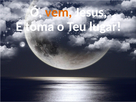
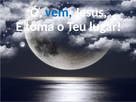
vem colour: orange -> blue (59, 12)
